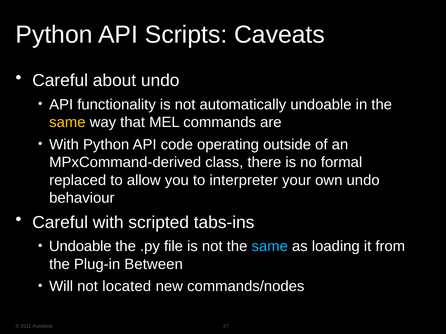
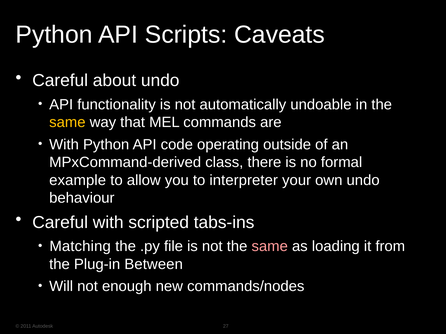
replaced: replaced -> example (78, 180)
Undoable: Undoable -> Matching (80, 247)
same colour: light blue -> pink (270, 247)
located: located -> enough (127, 287)
